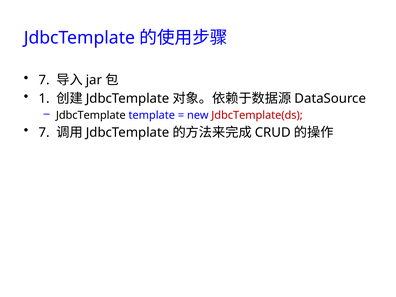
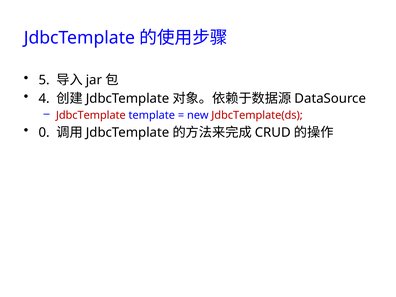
7: 7 -> 5 (44, 80)
1: 1 -> 4 (44, 99)
JdbcTemplate colour: black -> red (91, 115)
7: 7 -> 0 (44, 132)
